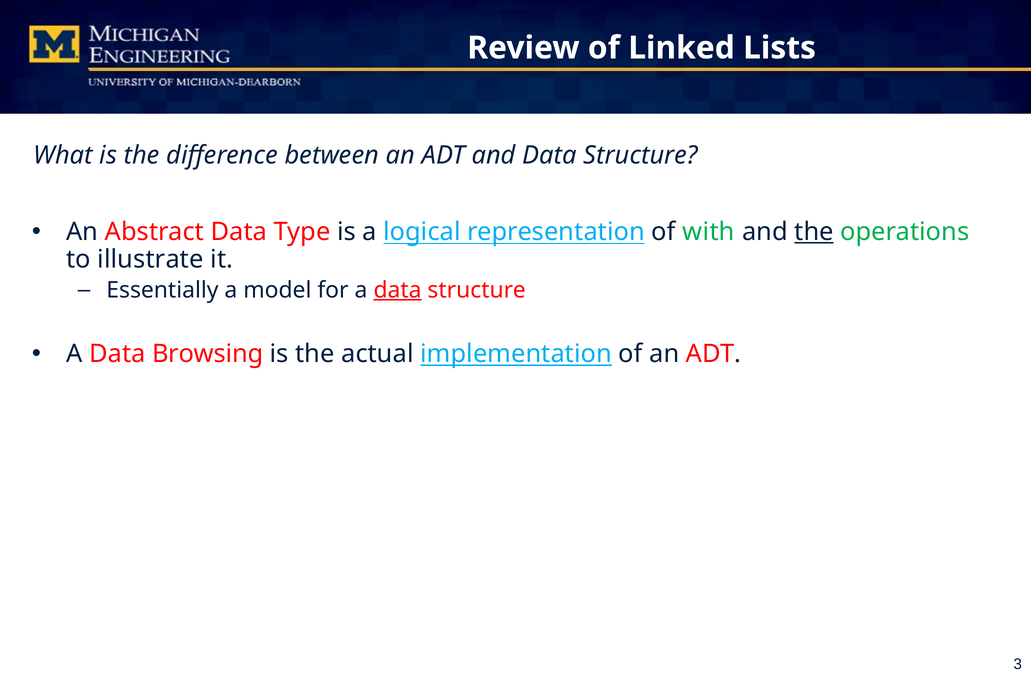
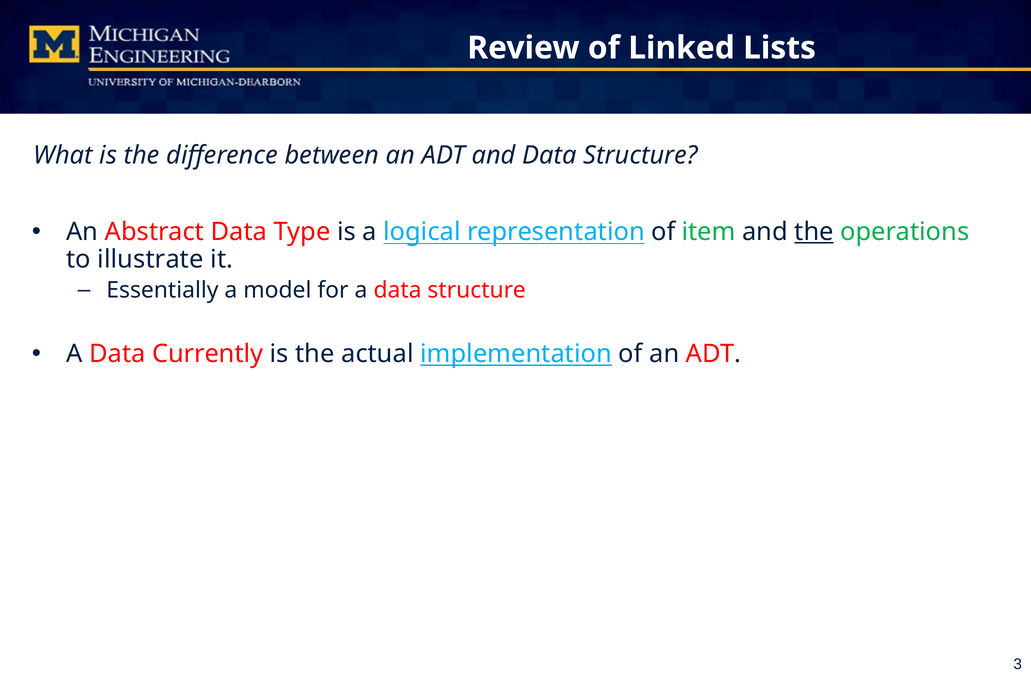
with: with -> item (709, 232)
data underline: present -> none (398, 290)
Browsing: Browsing -> Currently (208, 354)
